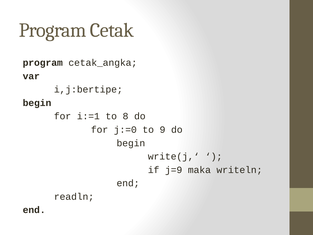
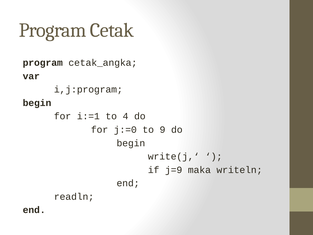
i,j:bertipe: i,j:bertipe -> i,j:program (88, 89)
8: 8 -> 4 (126, 116)
